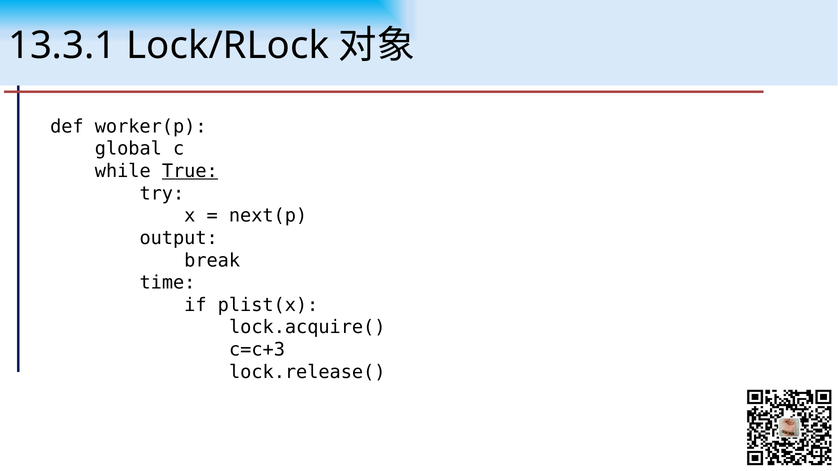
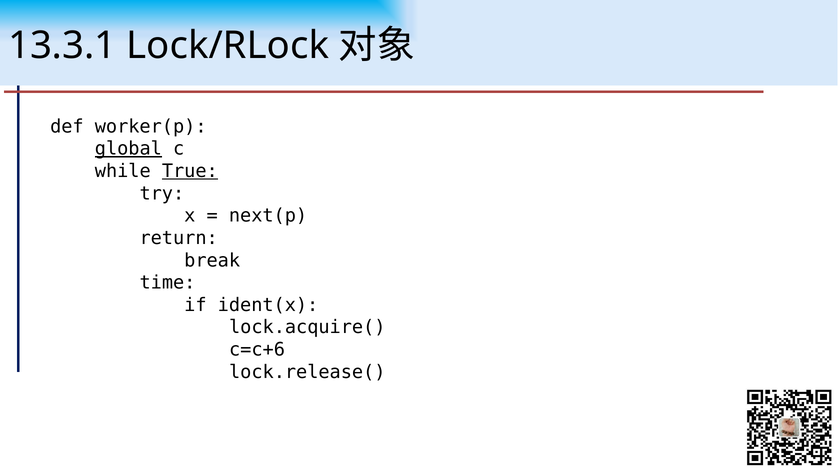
global underline: none -> present (128, 149)
output: output -> return (179, 238)
plist(x: plist(x -> ident(x (268, 305)
c=c+3: c=c+3 -> c=c+6 (257, 350)
